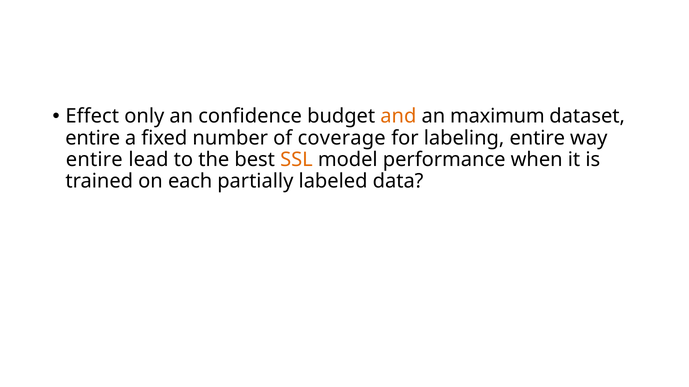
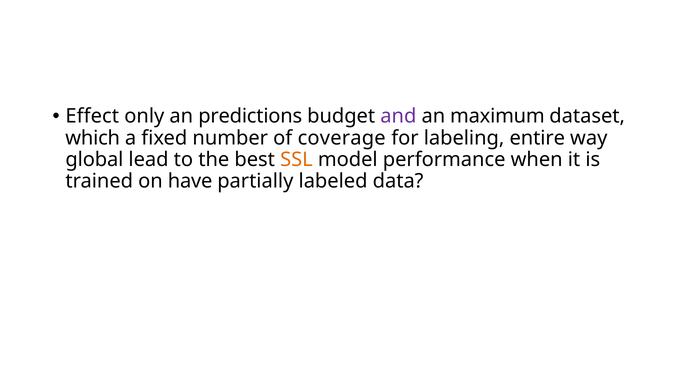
confidence: confidence -> predictions (250, 116)
and colour: orange -> purple (398, 116)
entire: entire -> which (93, 138)
entire: entire -> global (94, 160)
each: each -> have (190, 182)
